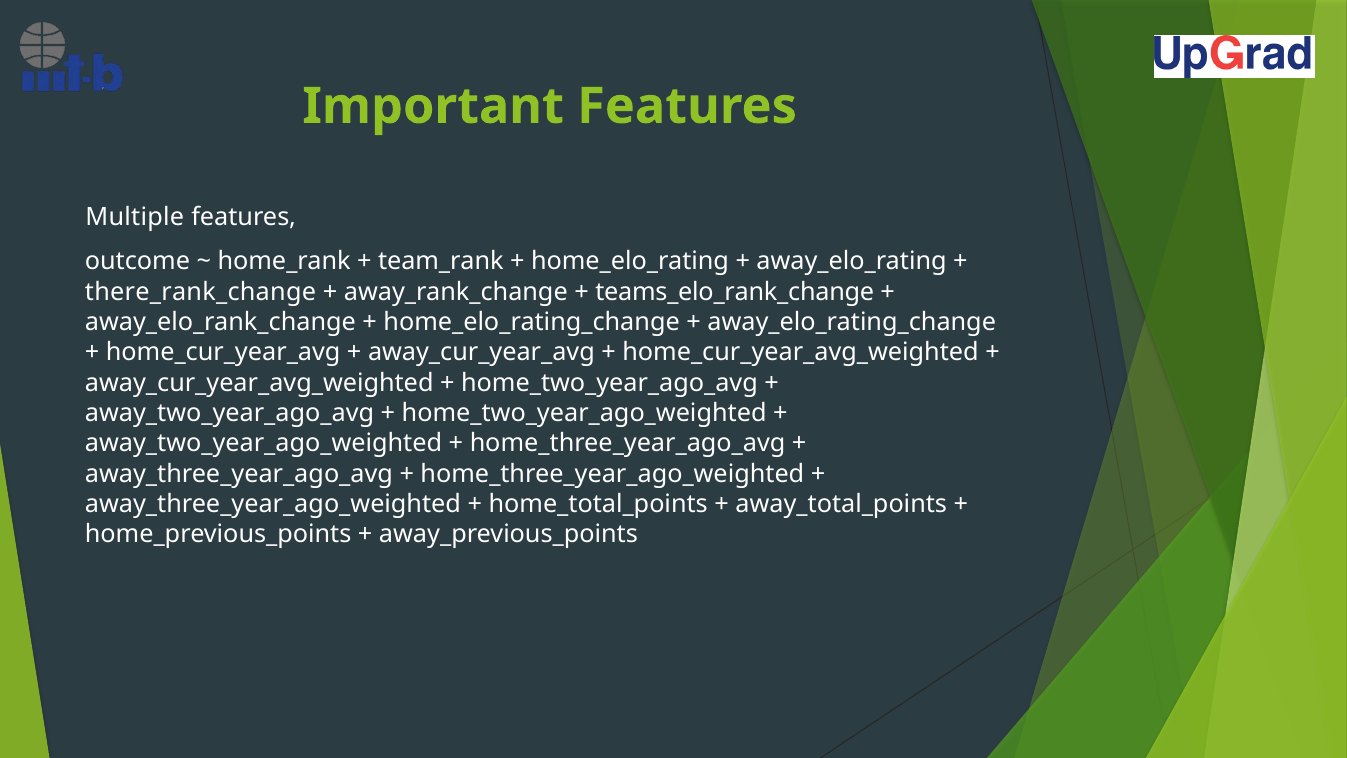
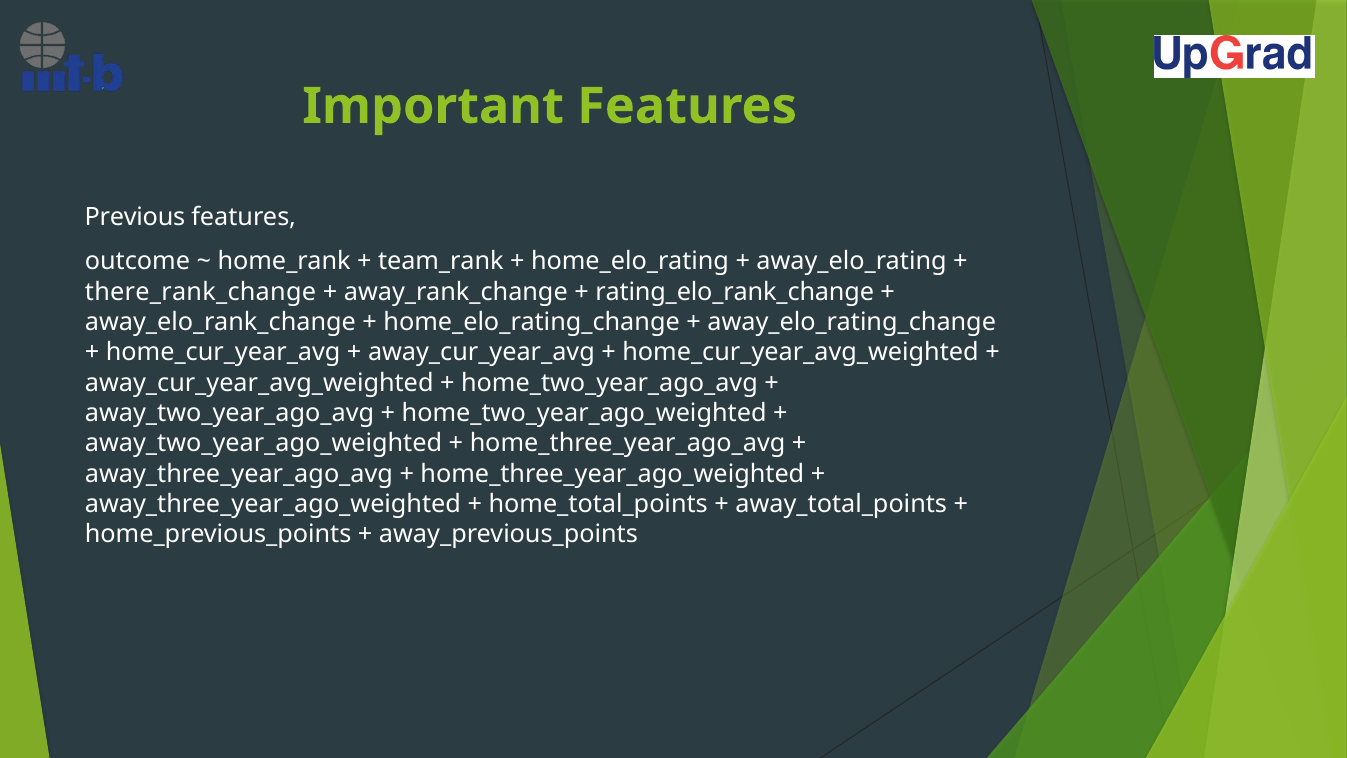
Multiple: Multiple -> Previous (135, 217)
teams_elo_rank_change: teams_elo_rank_change -> rating_elo_rank_change (735, 292)
